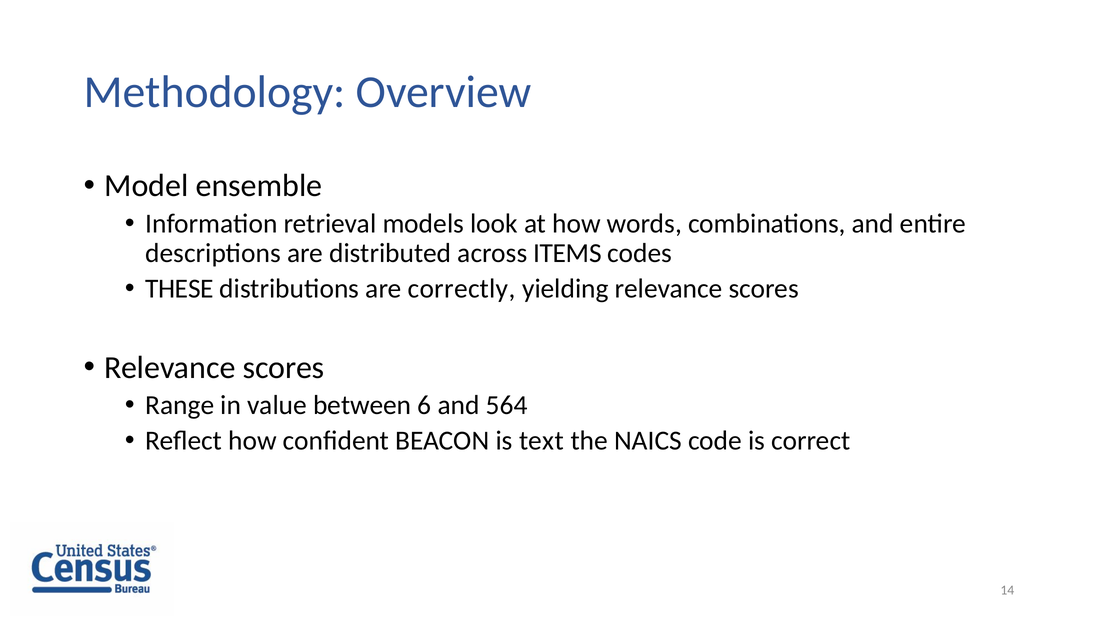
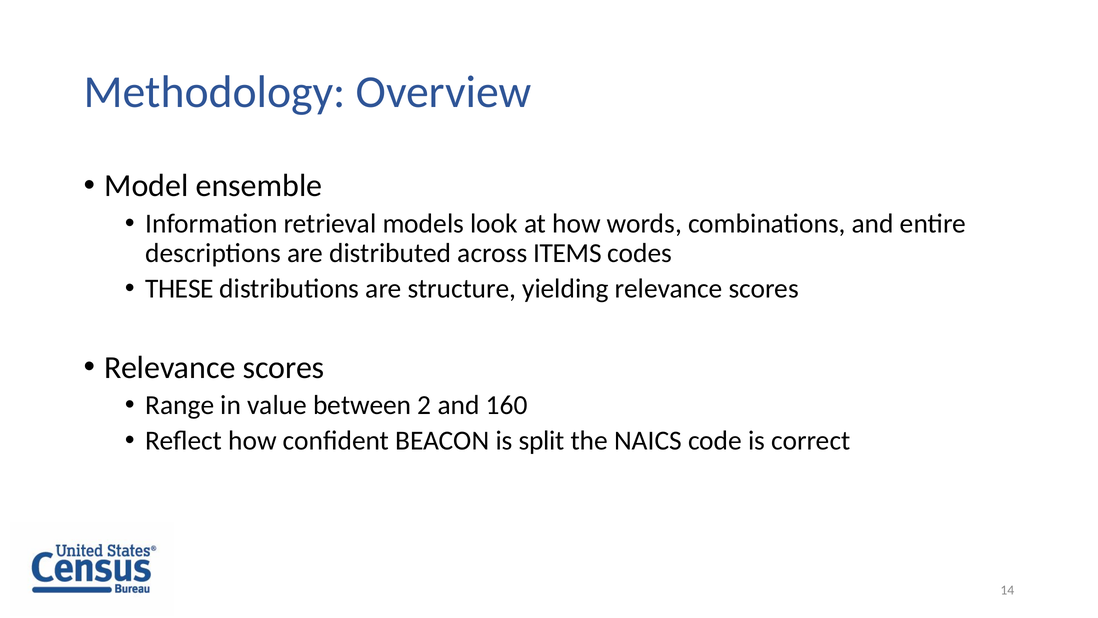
correctly: correctly -> structure (462, 288)
6: 6 -> 2 (424, 405)
564: 564 -> 160 (507, 405)
text: text -> split (542, 440)
